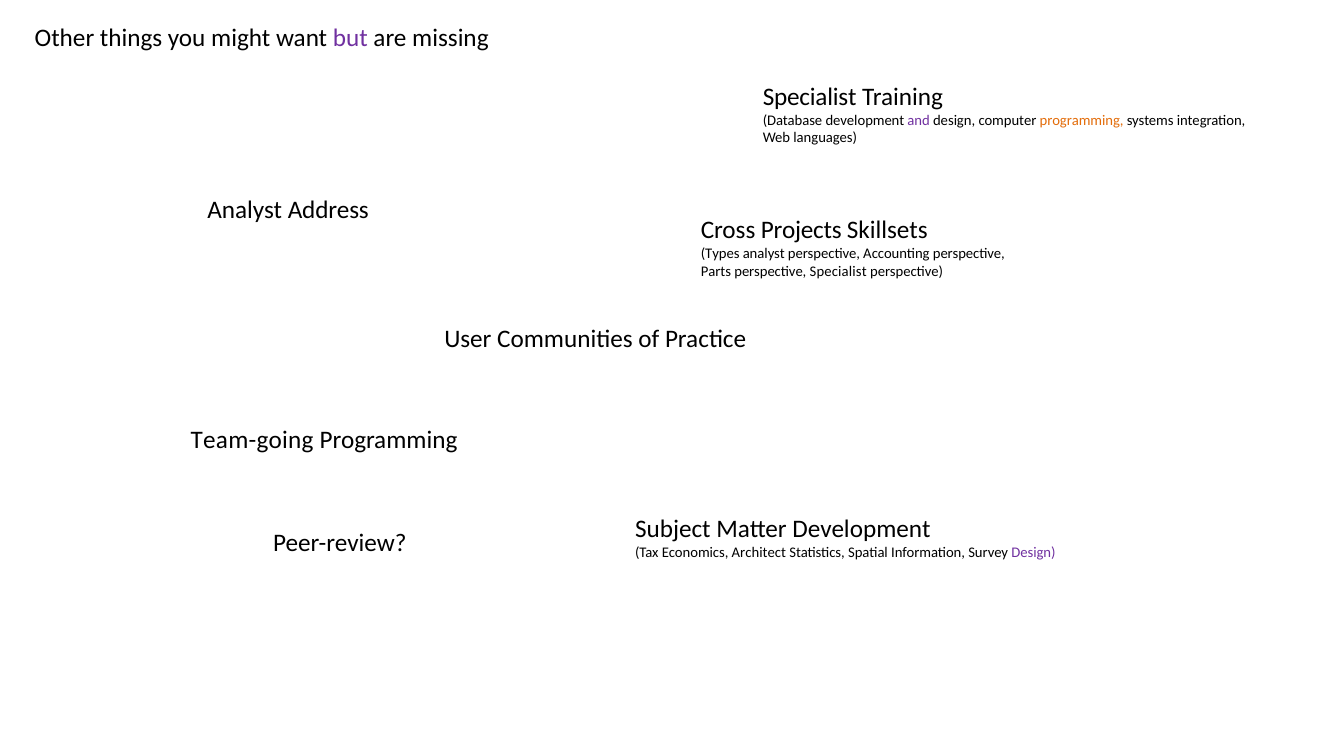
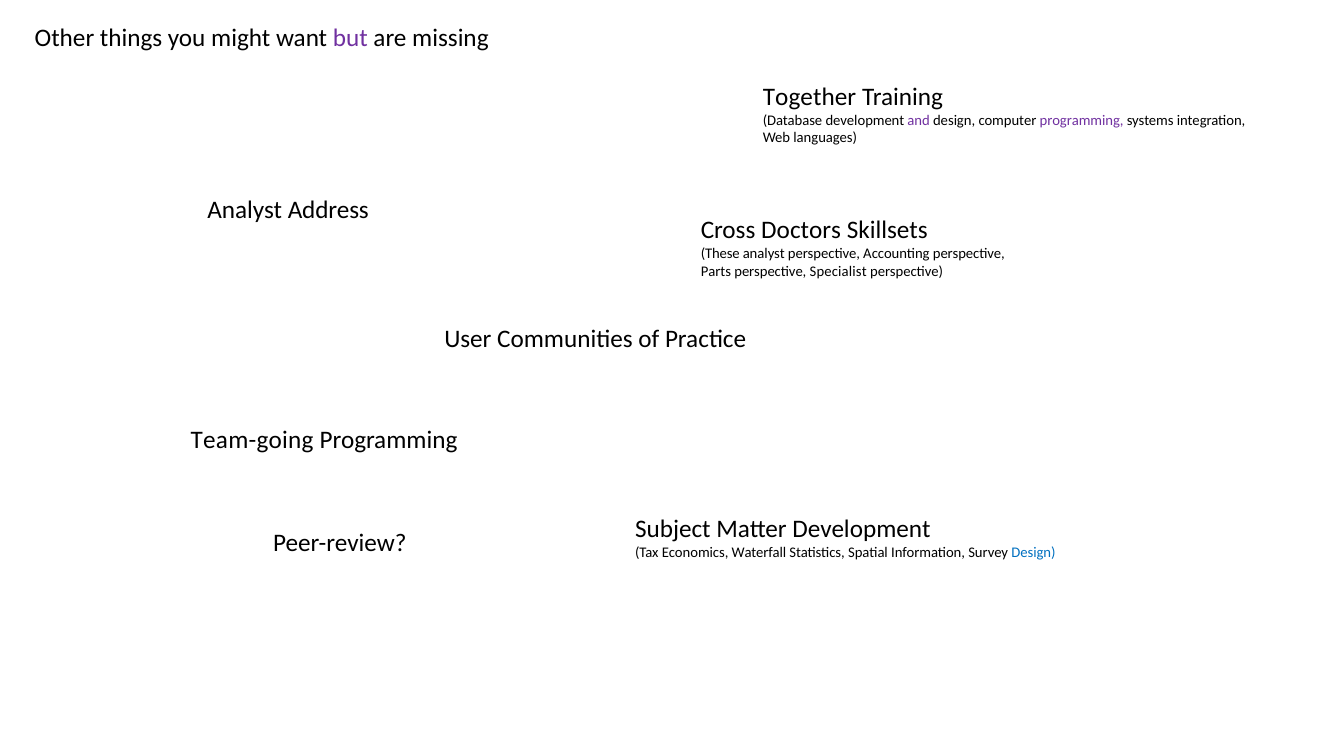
Specialist: Specialist -> Together (810, 97)
programming colour: orange -> purple (1082, 120)
Projects: Projects -> Doctors (801, 230)
Types: Types -> These (720, 254)
Architect: Architect -> Waterfall (759, 552)
Design colour: purple -> blue (1033, 552)
